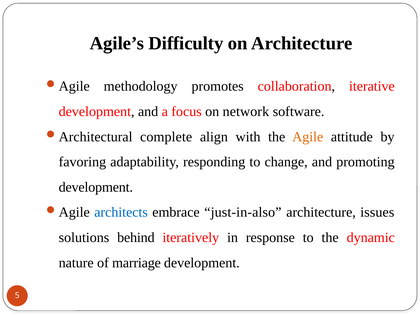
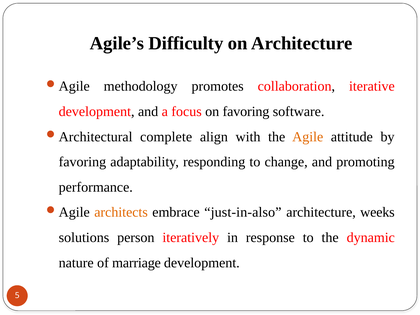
on network: network -> favoring (246, 112)
development: development -> performance (96, 187)
architects colour: blue -> orange (121, 212)
issues: issues -> weeks (377, 212)
behind: behind -> person (136, 238)
